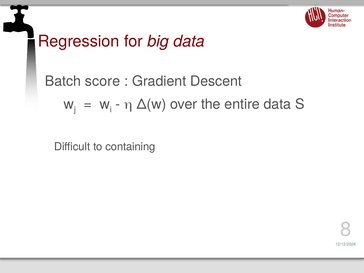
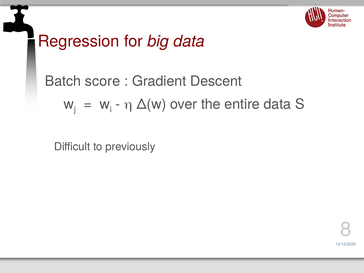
containing: containing -> previously (130, 147)
